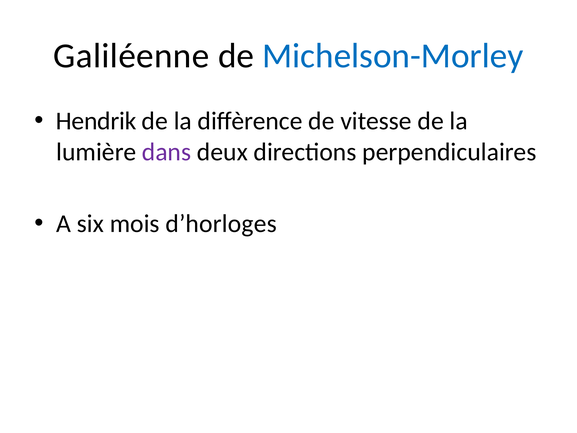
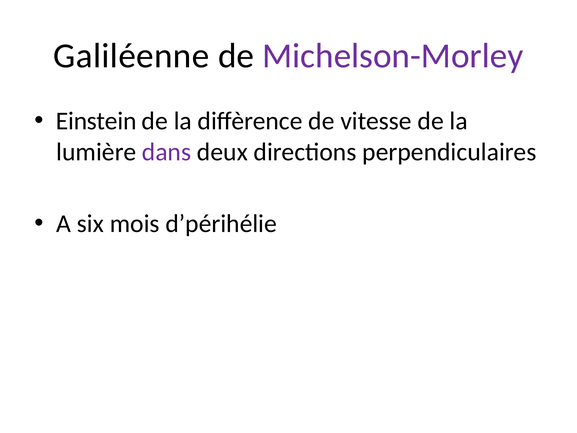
Michelson-Morley colour: blue -> purple (393, 56)
Hendrik: Hendrik -> Einstein (96, 121)
d’horloges: d’horloges -> d’périhélie (221, 224)
